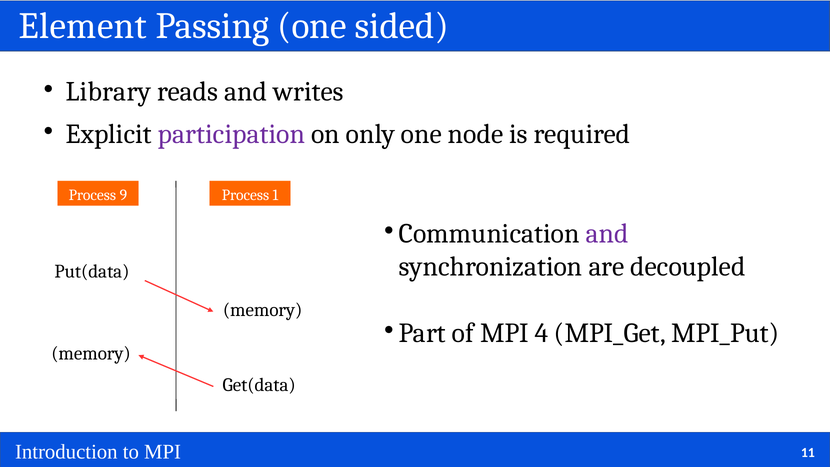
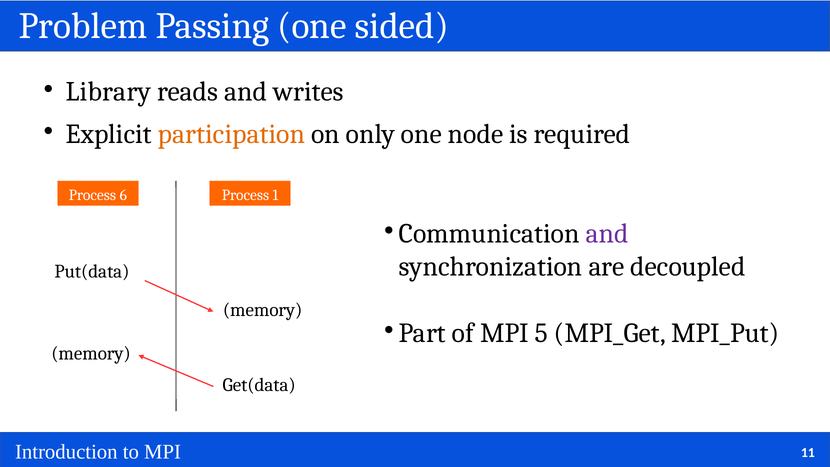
Element: Element -> Problem (83, 26)
participation colour: purple -> orange (231, 134)
9: 9 -> 6 (123, 195)
4: 4 -> 5 (541, 333)
